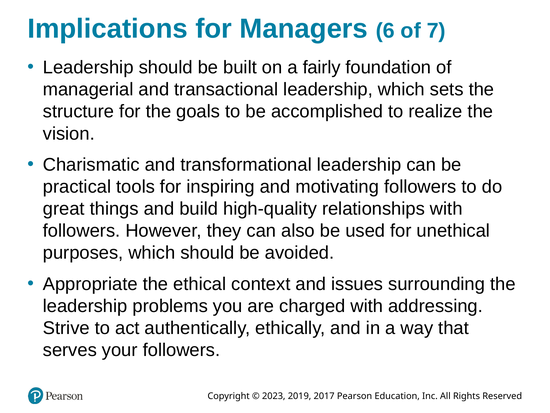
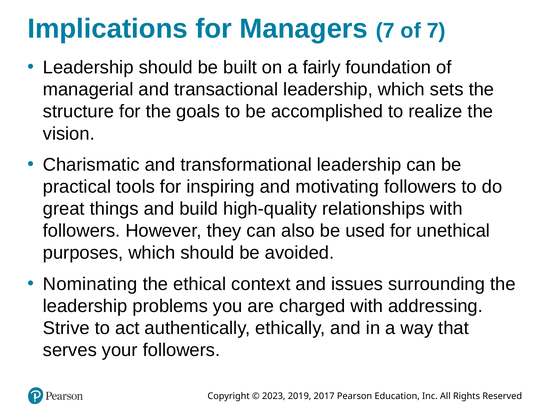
Managers 6: 6 -> 7 (385, 31)
Appropriate: Appropriate -> Nominating (90, 284)
